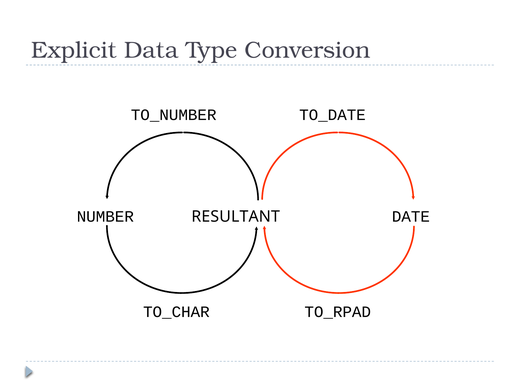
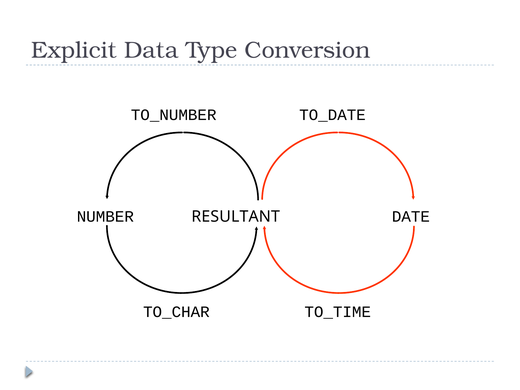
TO_RPAD: TO_RPAD -> TO_TIME (338, 312)
